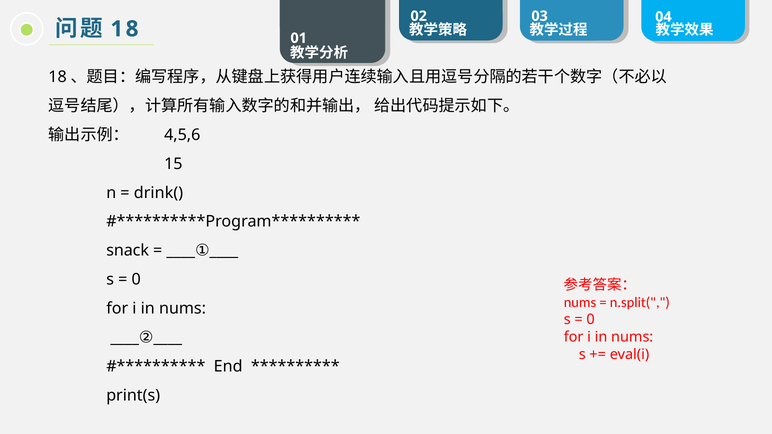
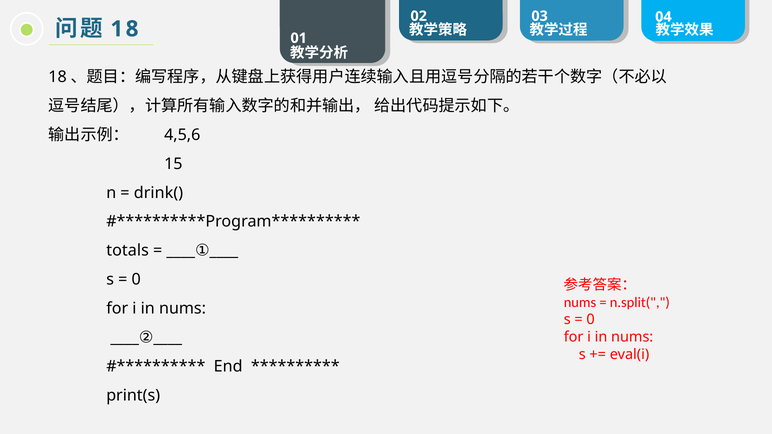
snack: snack -> totals (128, 251)
